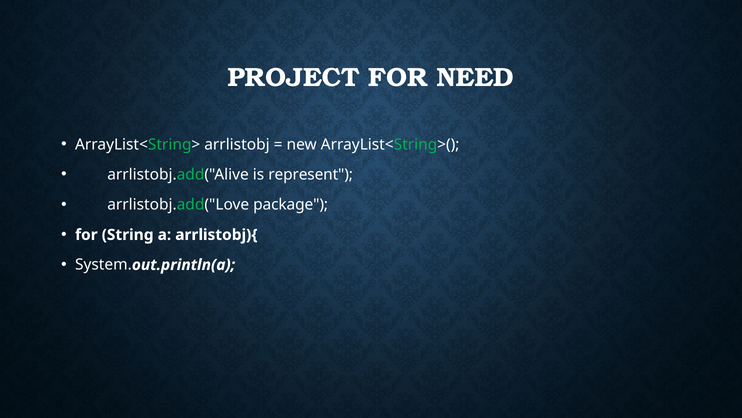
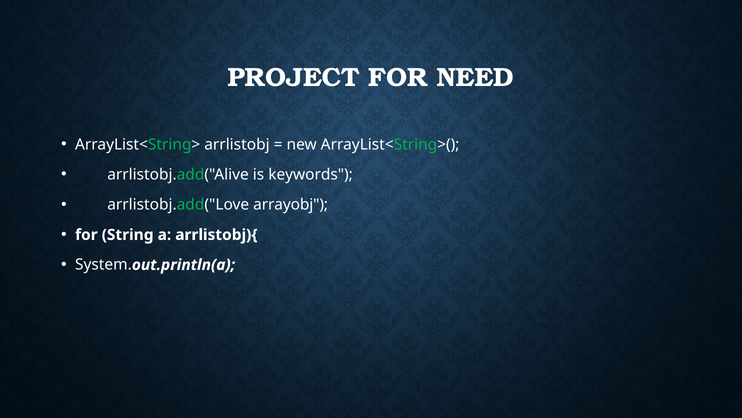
represent: represent -> keywords (311, 174)
package: package -> arrayobj (291, 204)
